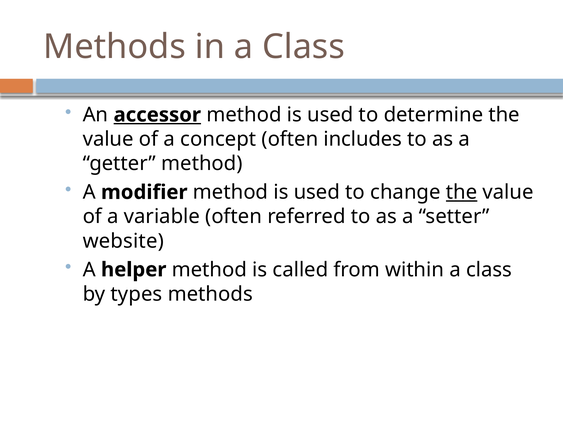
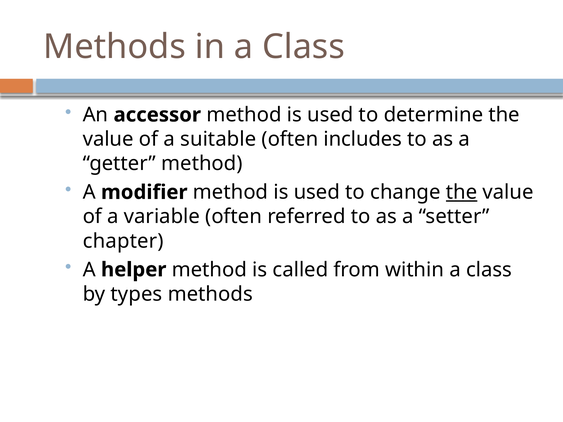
accessor underline: present -> none (157, 115)
concept: concept -> suitable (218, 139)
website: website -> chapter (123, 241)
